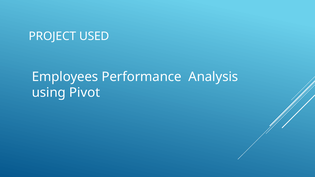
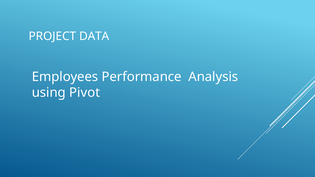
USED: USED -> DATA (94, 36)
